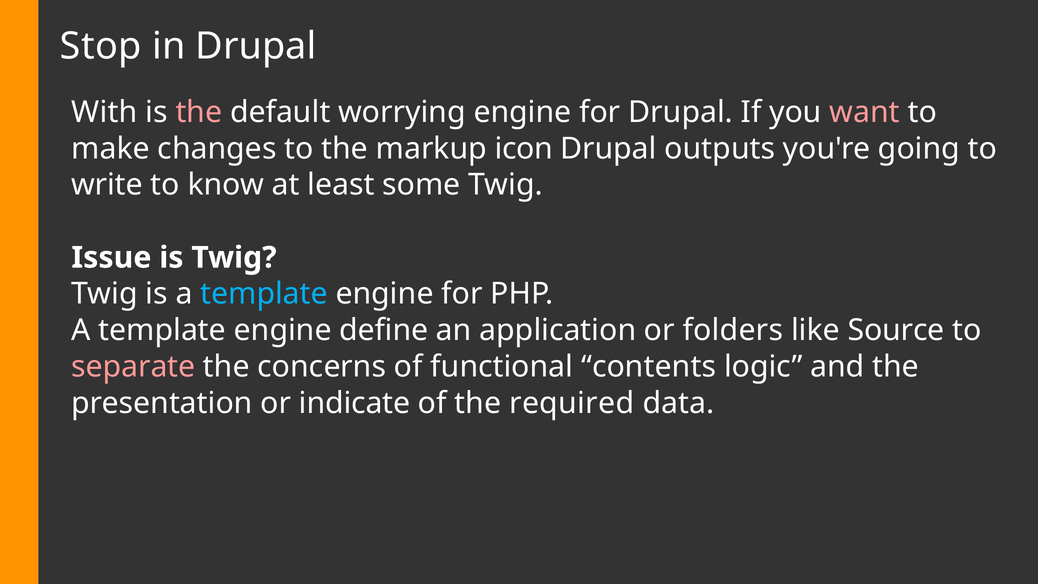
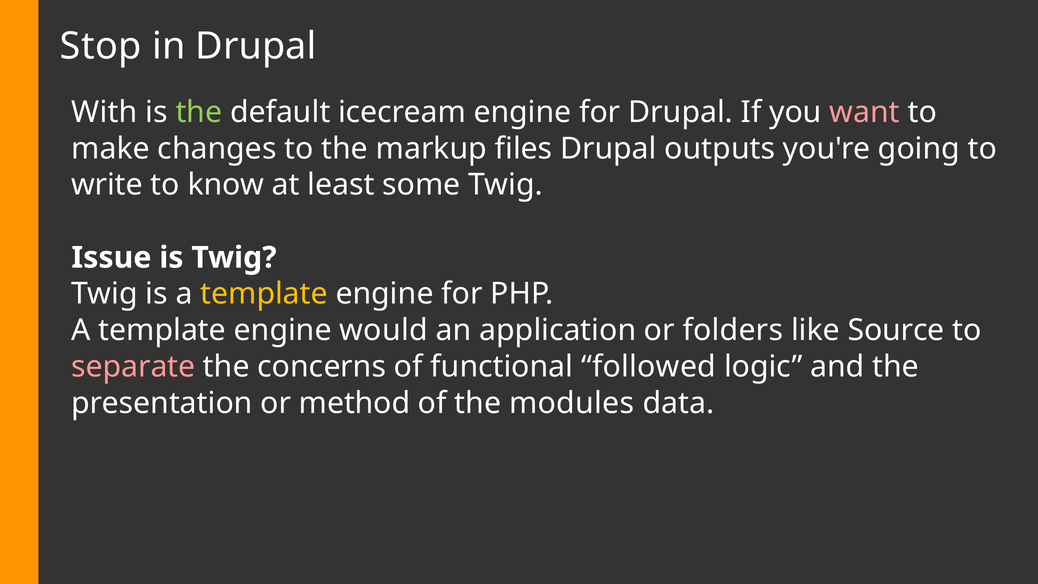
the colour: pink -> light green (199, 112)
worrying: worrying -> icecream (402, 112)
icon: icon -> files (524, 149)
template colour: light blue -> yellow (264, 294)
define: define -> would (384, 330)
contents: contents -> followed (649, 367)
indicate: indicate -> method (355, 403)
required: required -> modules (572, 403)
